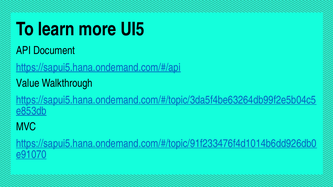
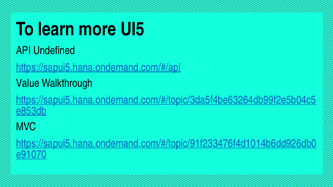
Document: Document -> Undefined (54, 51)
